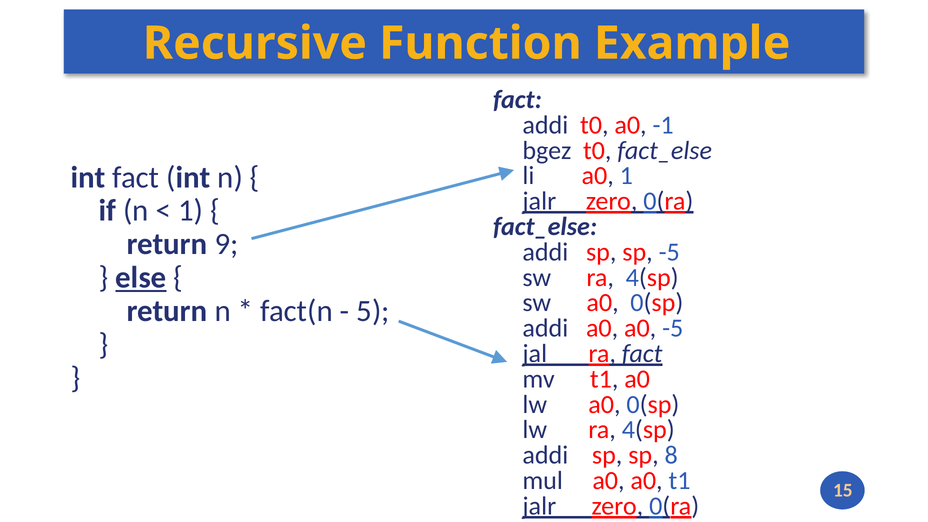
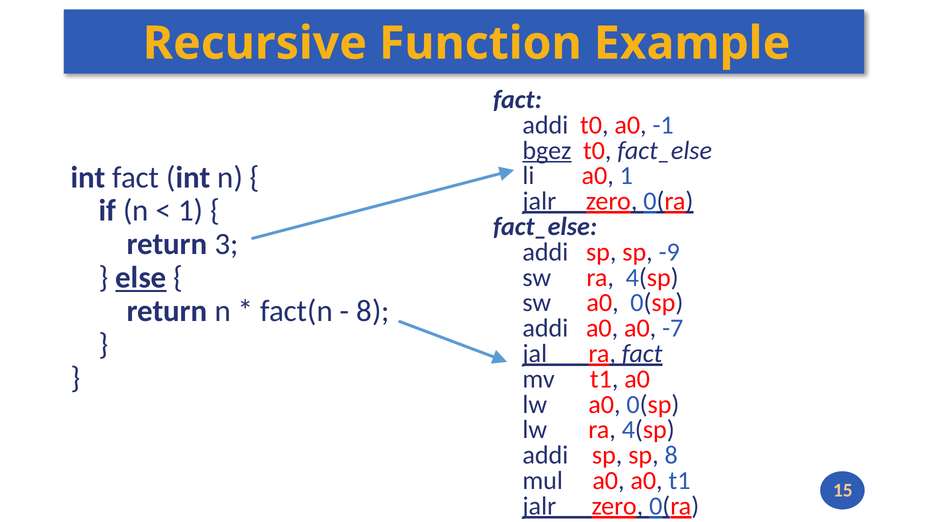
bgez underline: none -> present (547, 150)
9: 9 -> 3 (227, 244)
sp -5: -5 -> -9 (669, 252)
5: 5 -> 8 (373, 311)
a0 -5: -5 -> -7 (673, 328)
